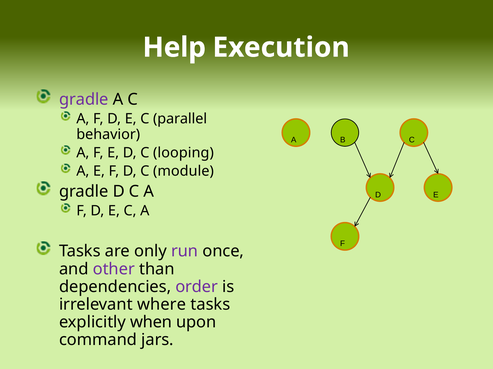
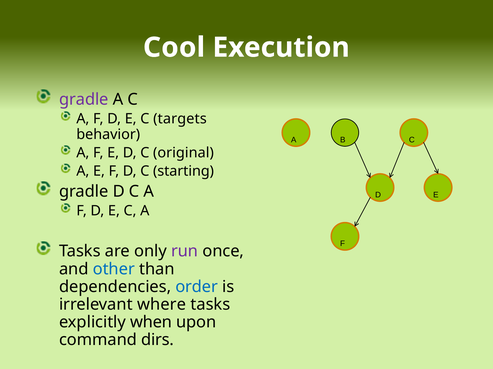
Help: Help -> Cool (174, 48)
parallel: parallel -> targets (180, 119)
looping: looping -> original (183, 153)
module: module -> starting (184, 172)
other colour: purple -> blue (114, 269)
order colour: purple -> blue (197, 287)
jars: jars -> dirs (158, 340)
